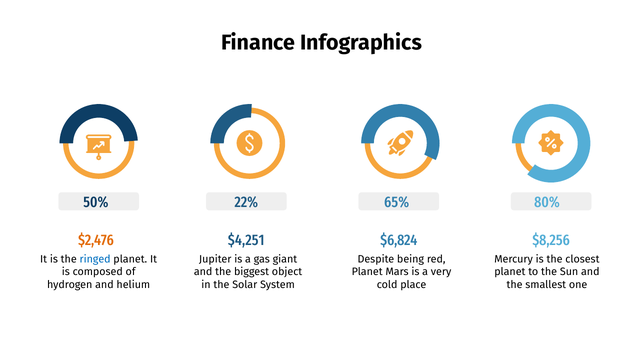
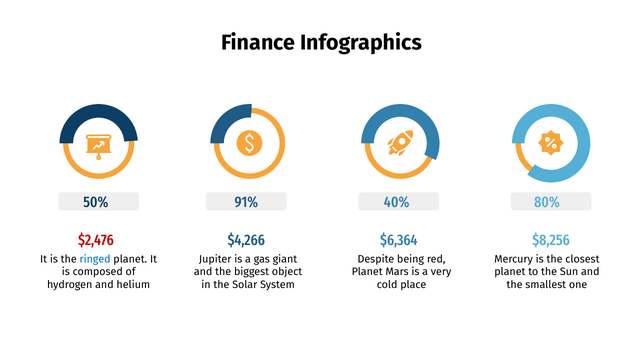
22%: 22% -> 91% (246, 202)
65%: 65% -> 40% (397, 202)
$2,476 colour: orange -> red (96, 240)
$4,251: $4,251 -> $4,266 (246, 240)
$6,824: $6,824 -> $6,364 (399, 240)
